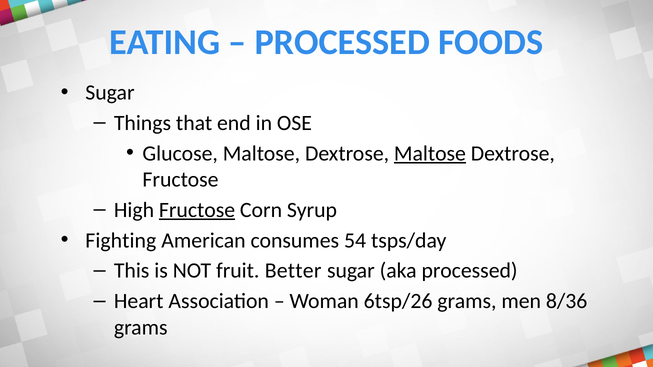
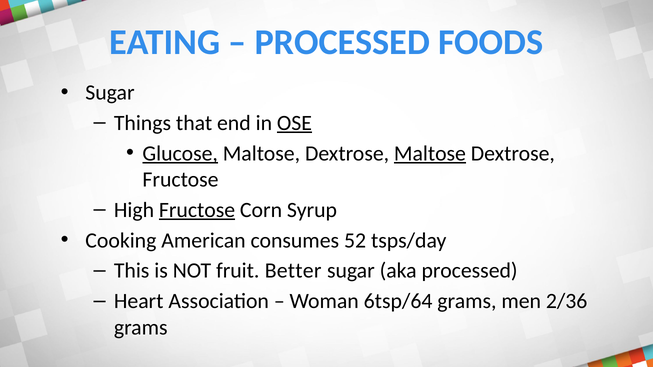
OSE underline: none -> present (294, 123)
Glucose underline: none -> present (180, 154)
Fighting: Fighting -> Cooking (121, 241)
54: 54 -> 52 (355, 241)
6tsp/26: 6tsp/26 -> 6tsp/64 (398, 302)
8/36: 8/36 -> 2/36 (567, 302)
